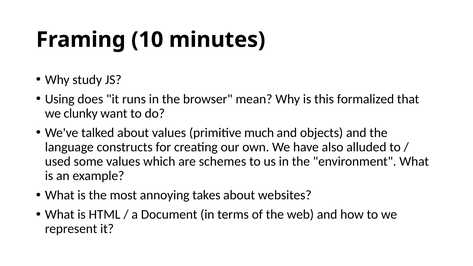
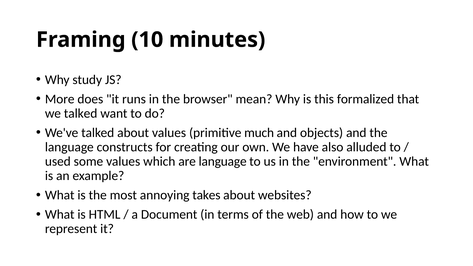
Using: Using -> More (60, 99)
we clunky: clunky -> talked (81, 113)
are schemes: schemes -> language (223, 162)
